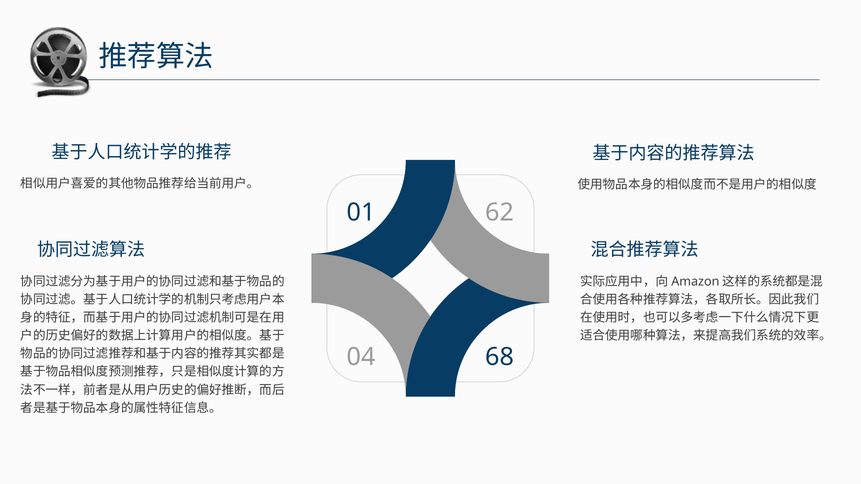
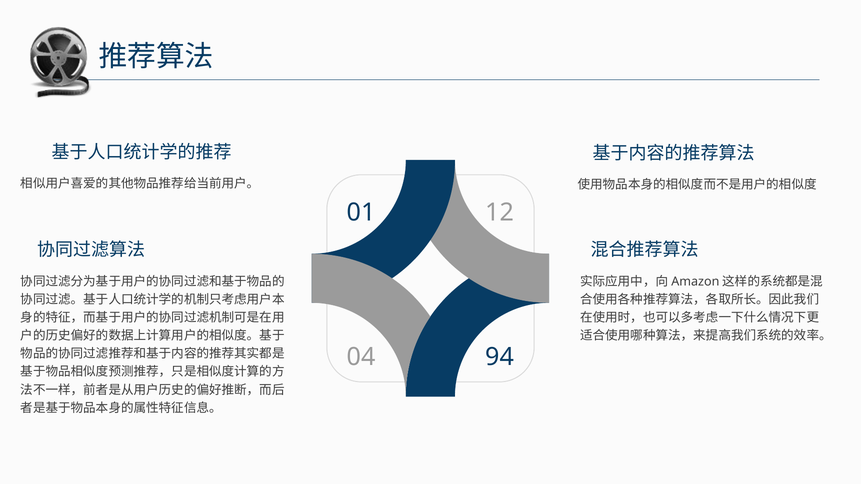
62: 62 -> 12 (500, 212)
68: 68 -> 94 (500, 357)
